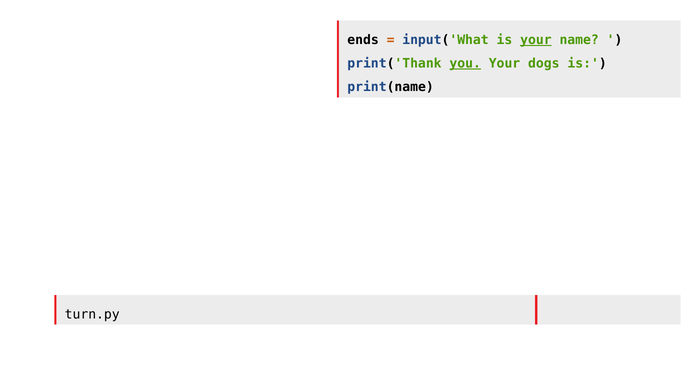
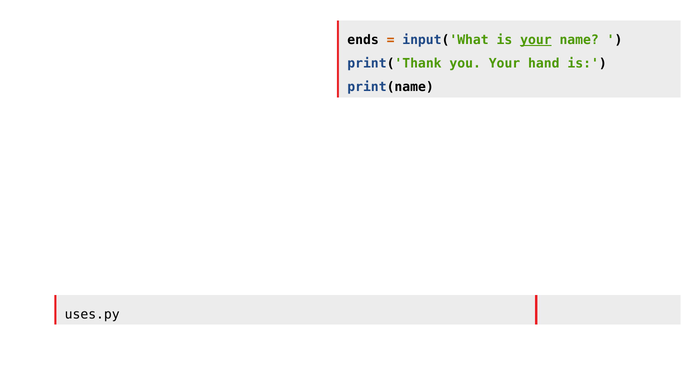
you underline: present -> none (465, 63)
dogs: dogs -> hand (544, 63)
turn.py: turn.py -> uses.py (92, 315)
